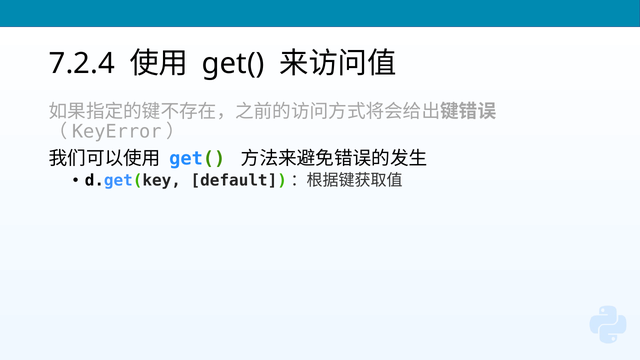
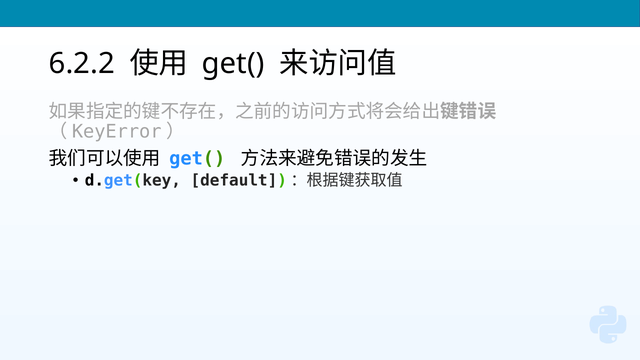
7.2.4: 7.2.4 -> 6.2.2 (82, 63)
